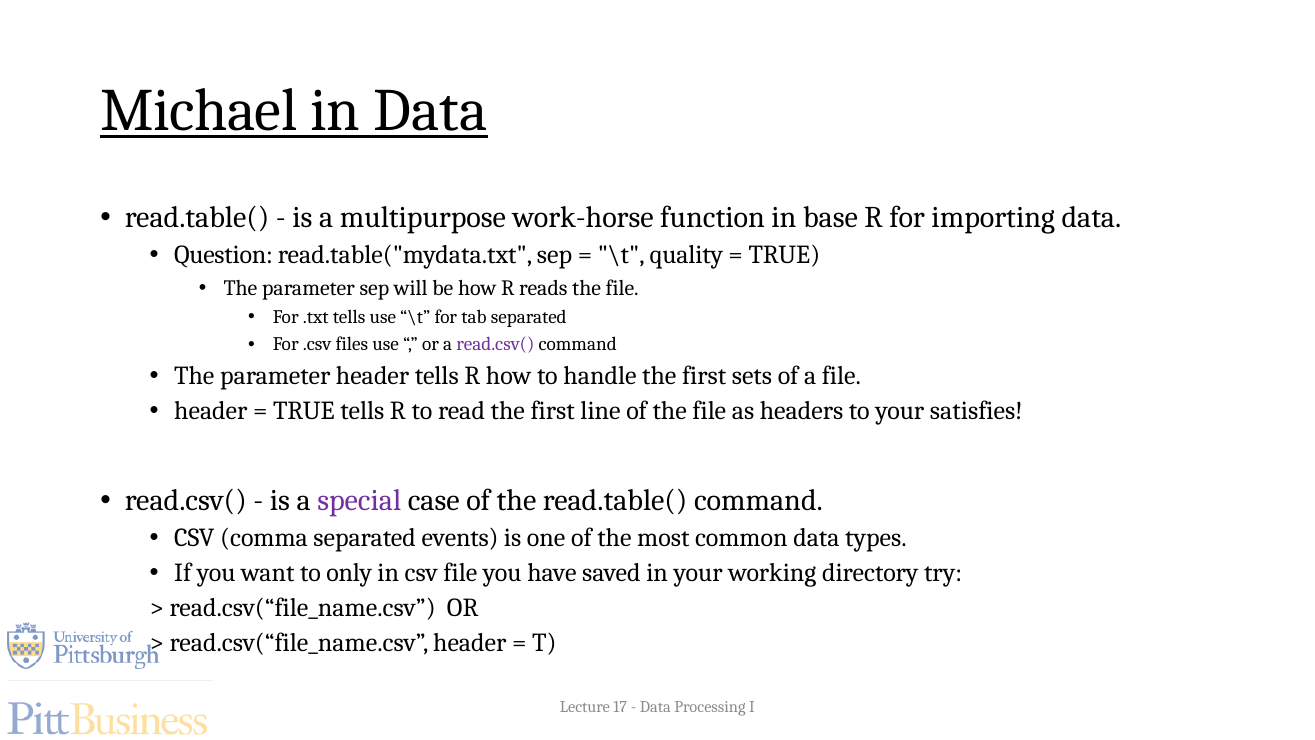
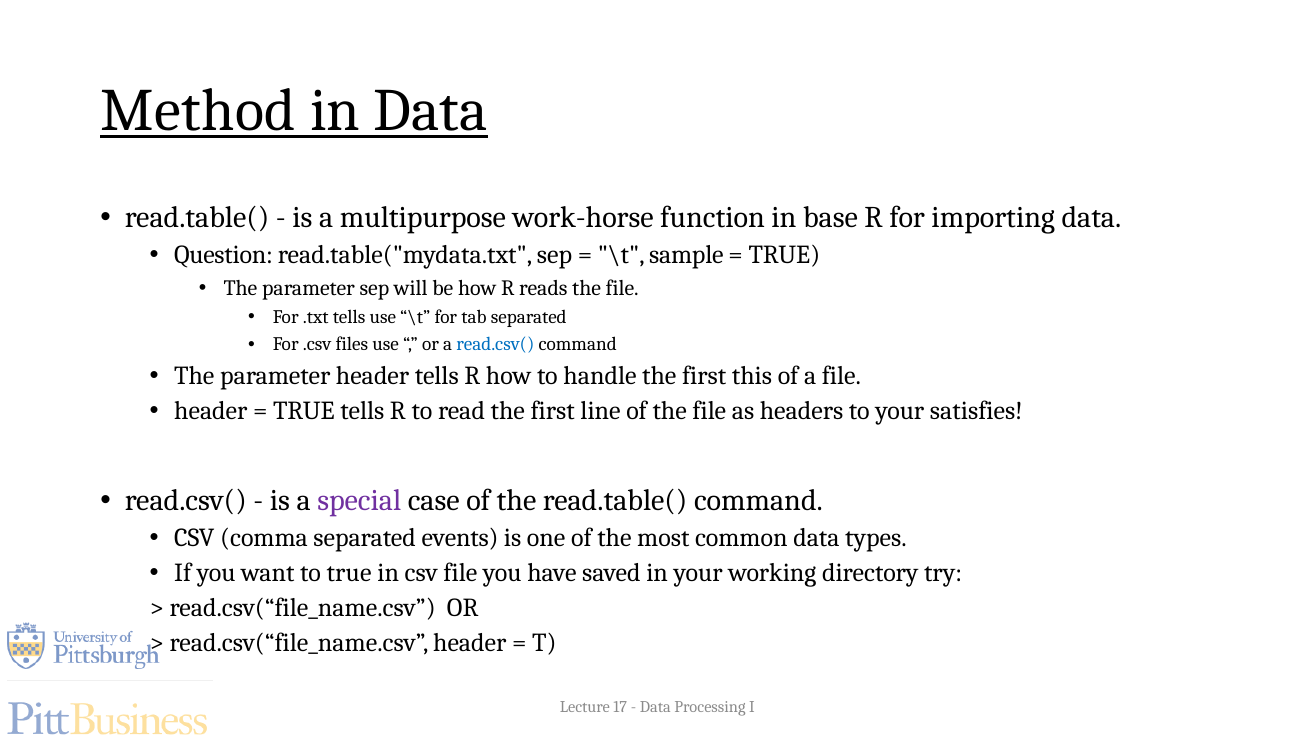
Michael: Michael -> Method (198, 110)
quality: quality -> sample (686, 255)
read.csv( colour: purple -> blue (495, 344)
sets: sets -> this (752, 376)
to only: only -> true (349, 573)
